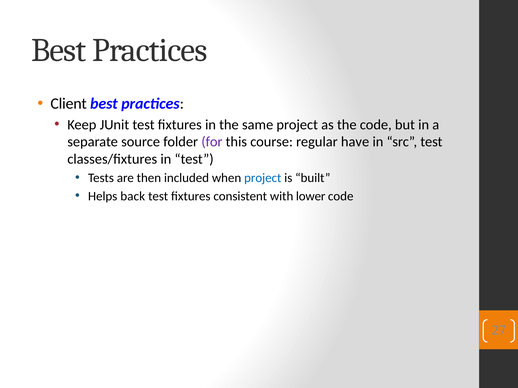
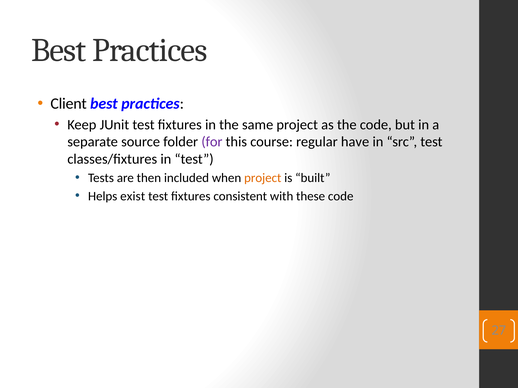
project colour: blue -> orange (263, 178)
back: back -> exist (133, 196)
lower: lower -> these (311, 196)
